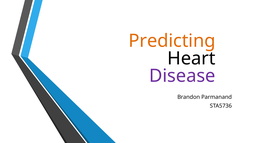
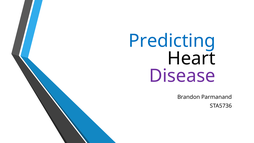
Predicting colour: orange -> blue (172, 41)
